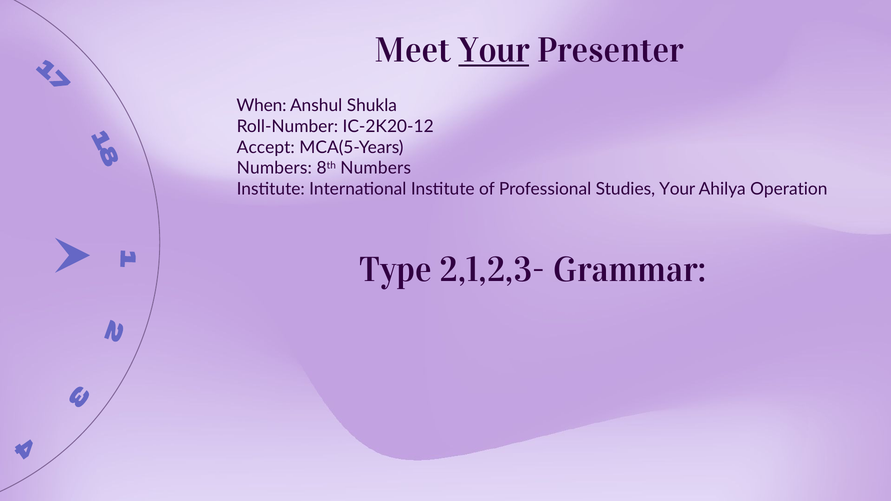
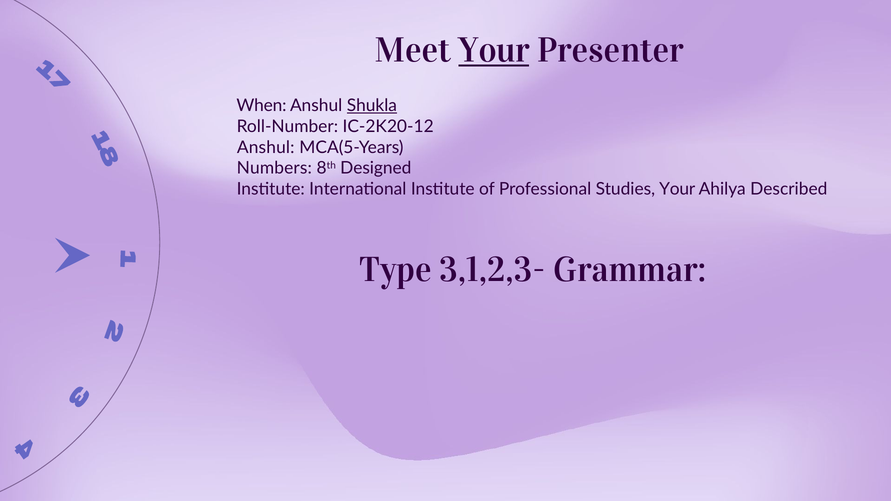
Shukla underline: none -> present (372, 106)
Accept: Accept -> Anshul (266, 147)
8th Numbers: Numbers -> Designed (376, 168)
Operation: Operation -> Described (789, 189)
2,1,2,3-: 2,1,2,3- -> 3,1,2,3- (492, 270)
